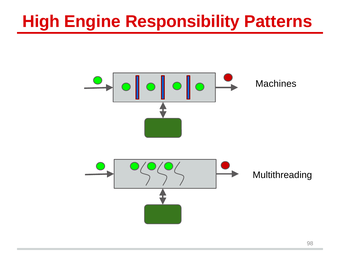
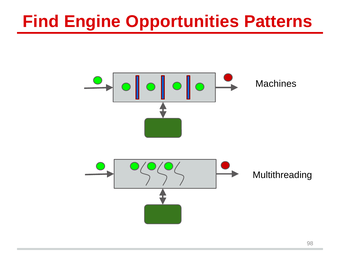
High: High -> Find (41, 21)
Responsibility: Responsibility -> Opportunities (182, 21)
